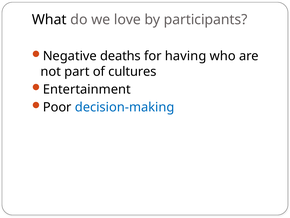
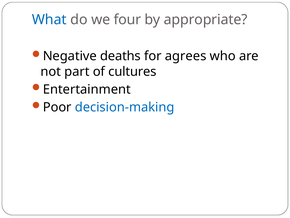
What colour: black -> blue (49, 20)
love: love -> four (127, 20)
participants: participants -> appropriate (206, 20)
having: having -> agrees (186, 56)
